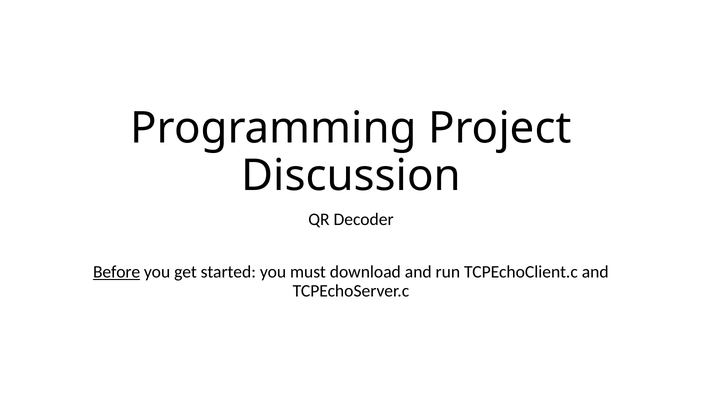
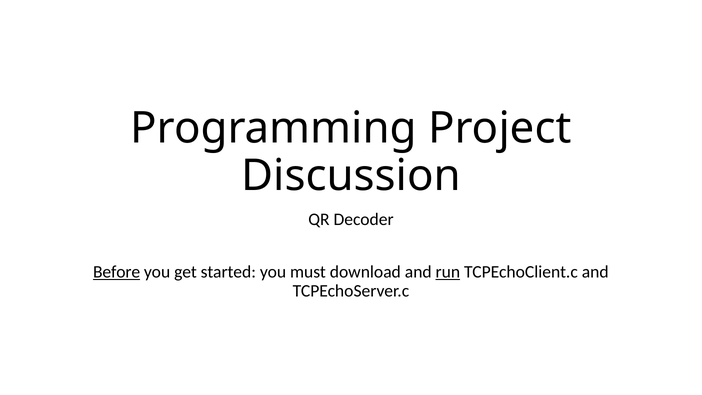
run underline: none -> present (448, 272)
